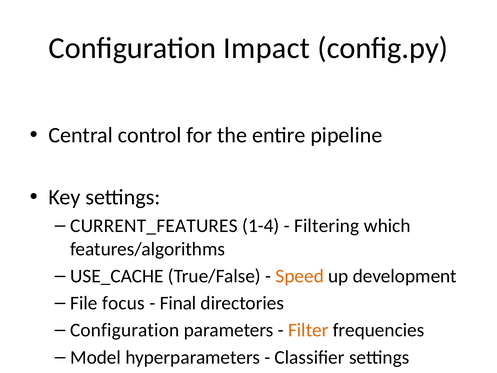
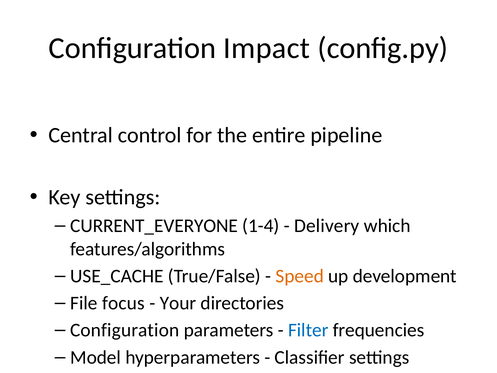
CURRENT_FEATURES: CURRENT_FEATURES -> CURRENT_EVERYONE (154, 226)
Filtering: Filtering -> Delivery (327, 226)
Final: Final -> Your (178, 303)
Filter colour: orange -> blue (308, 330)
